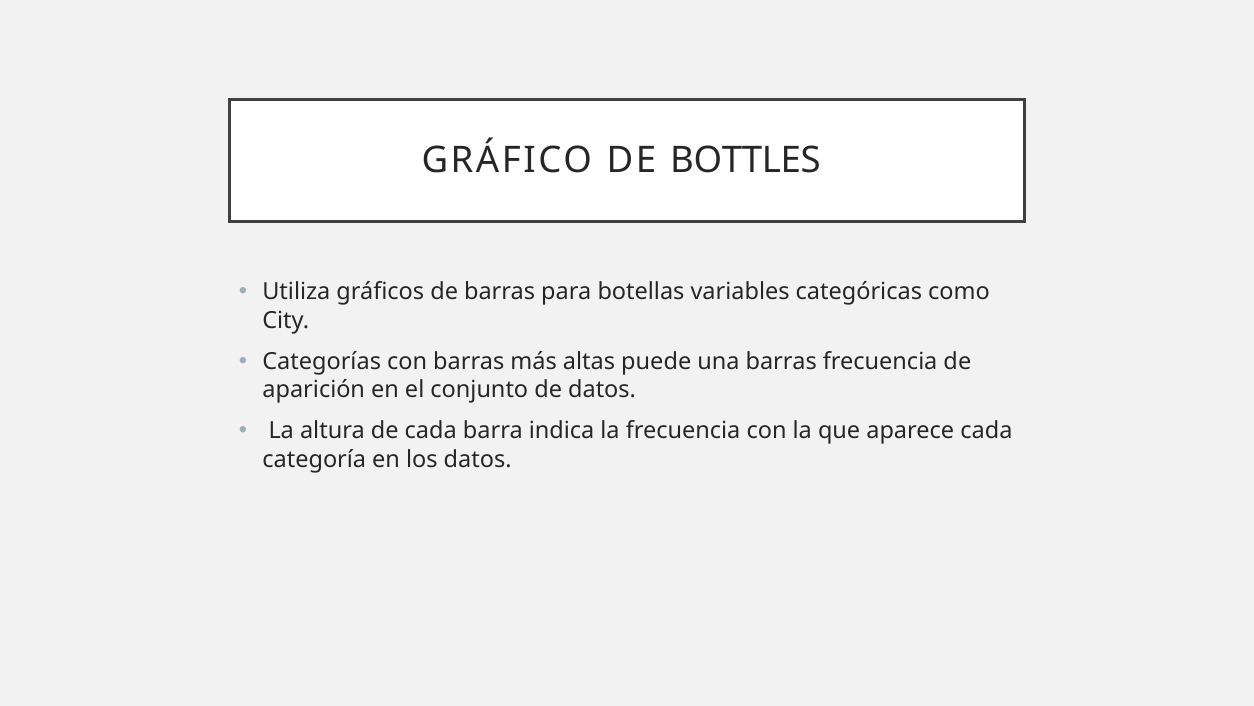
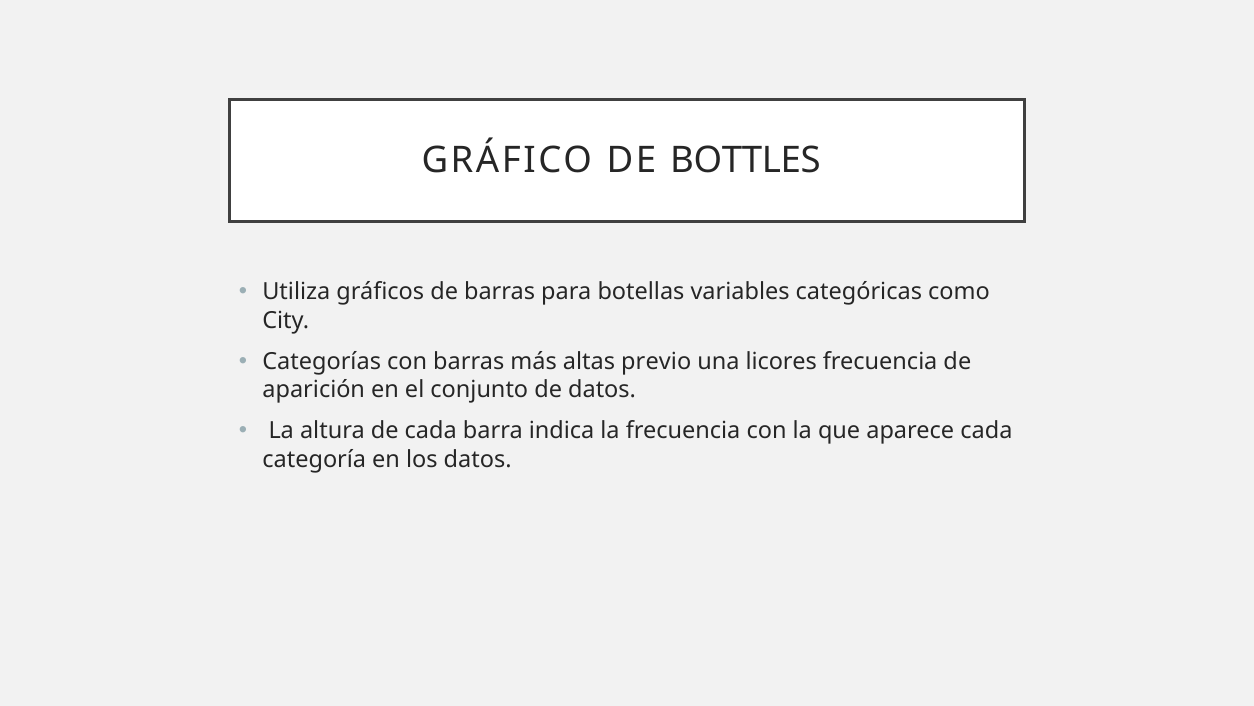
puede: puede -> previo (656, 361)
una barras: barras -> licores (781, 361)
